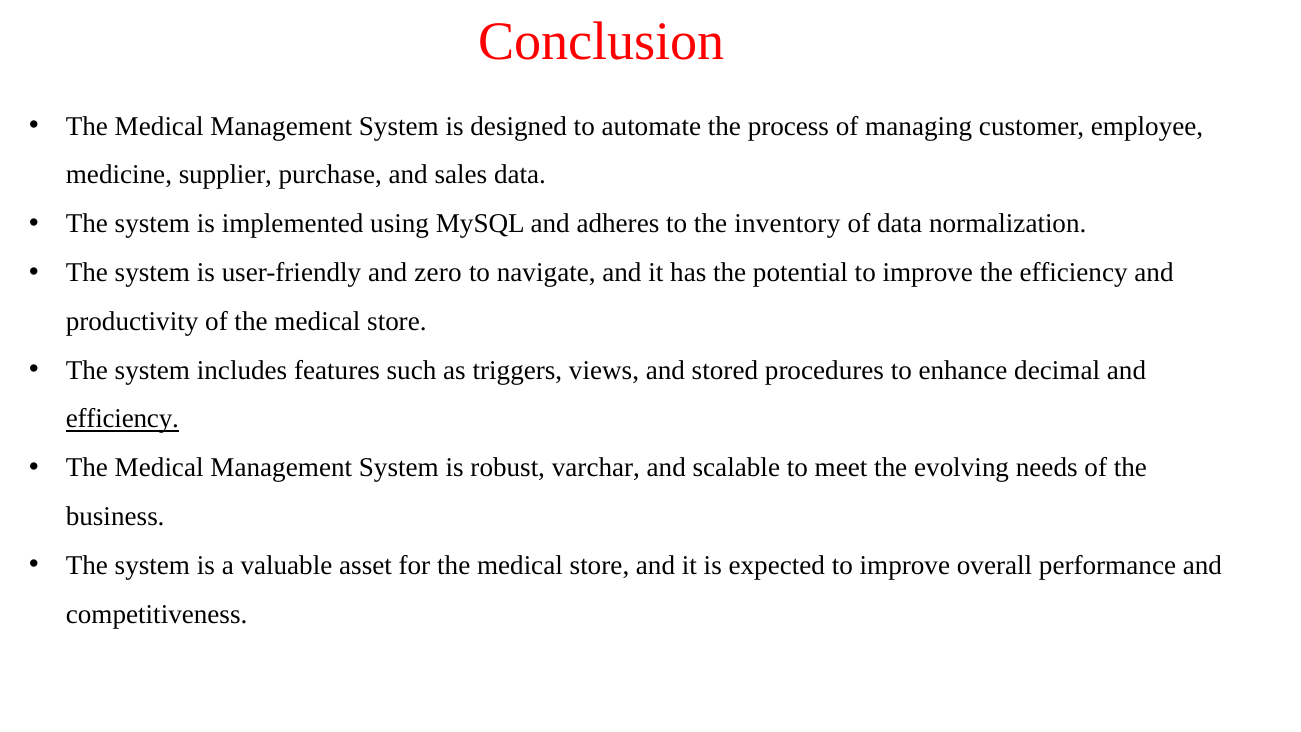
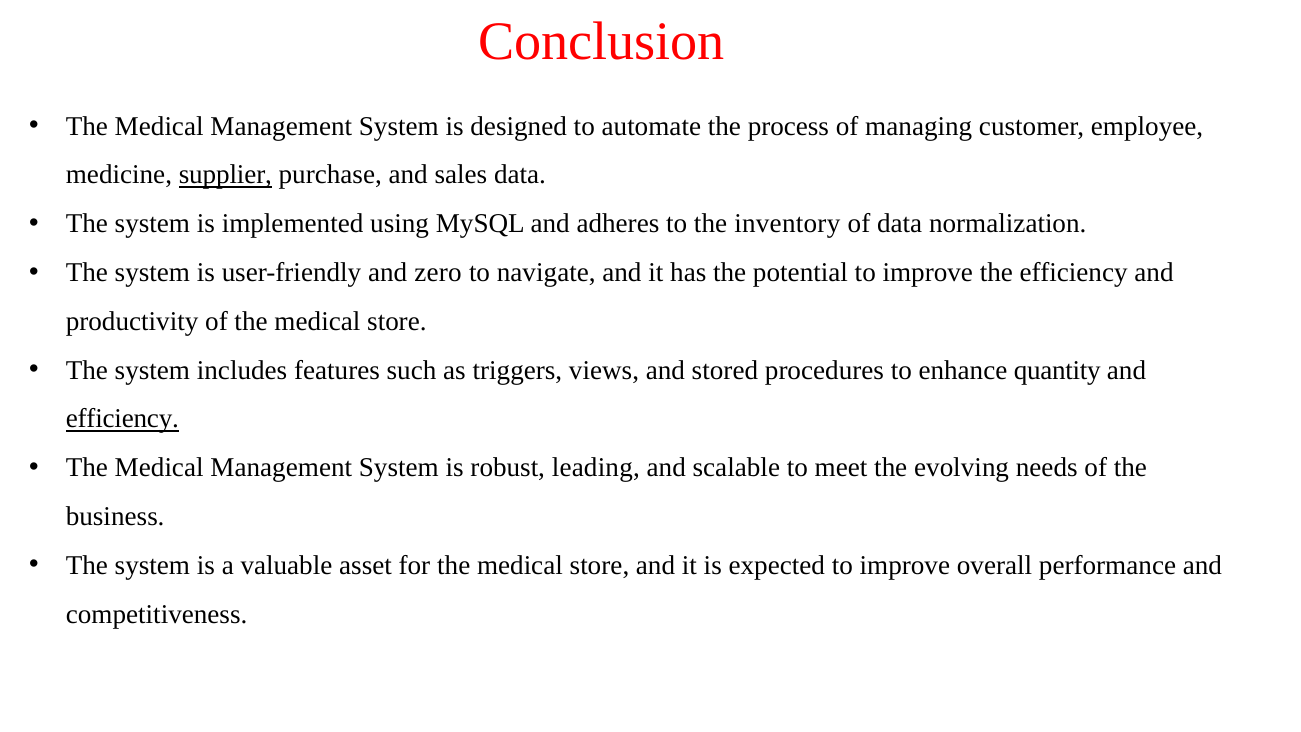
supplier underline: none -> present (225, 175)
decimal: decimal -> quantity (1057, 370)
varchar: varchar -> leading (596, 468)
